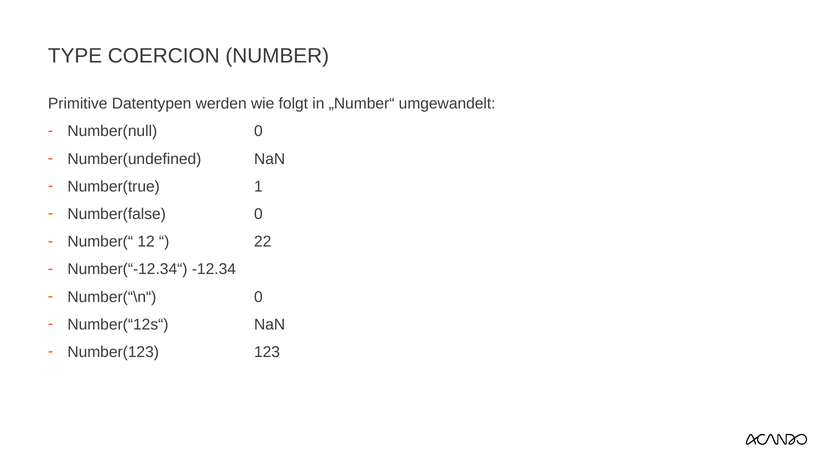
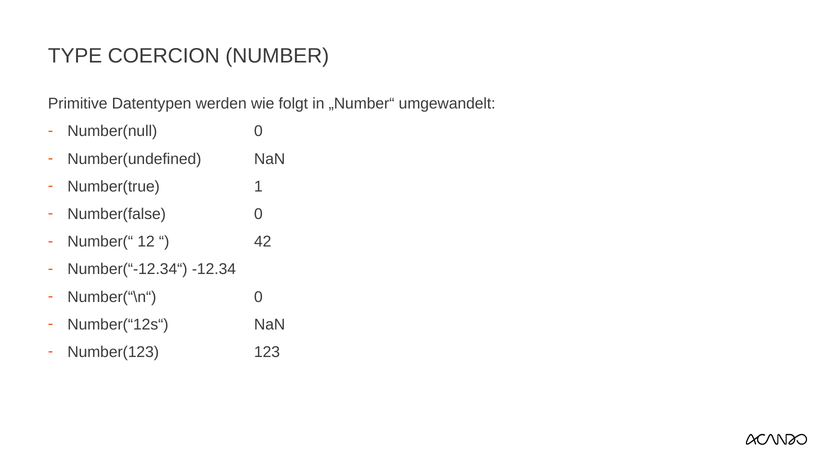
22: 22 -> 42 (263, 242)
